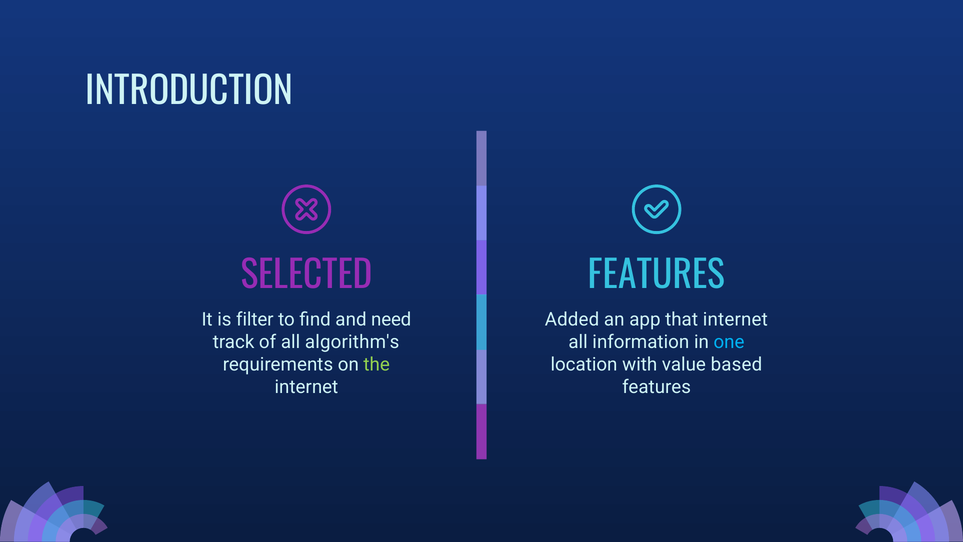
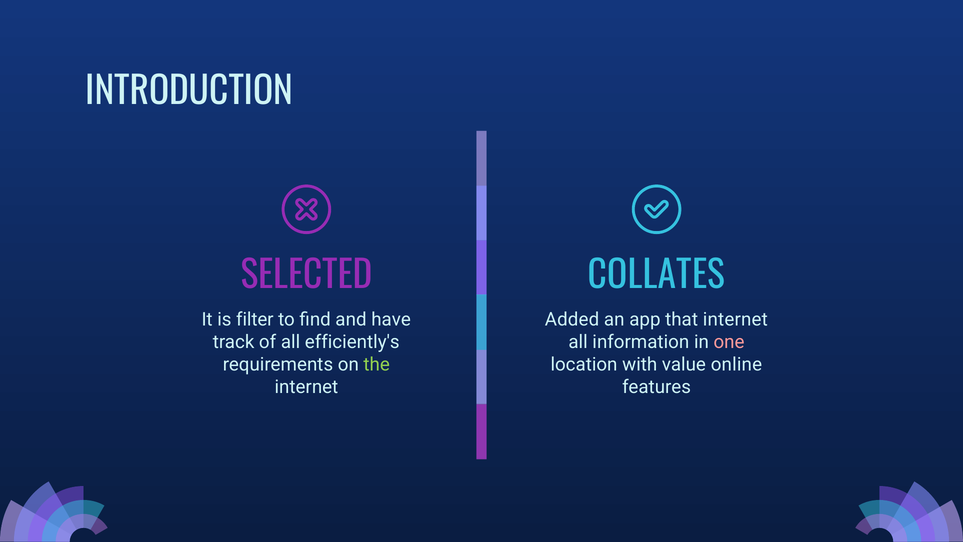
FEATURES: FEATURES -> COLLATES (657, 276)
need: need -> have (391, 319)
algorithm's: algorithm's -> efficiently's (352, 342)
one colour: light blue -> pink (729, 342)
based: based -> online (736, 364)
